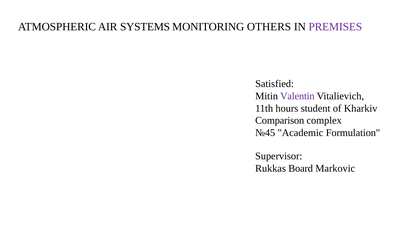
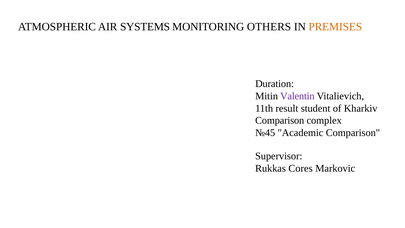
PREMISES colour: purple -> orange (335, 27)
Satisfied: Satisfied -> Duration (275, 84)
hours: hours -> result (287, 108)
Academic Formulation: Formulation -> Comparison (353, 133)
Board: Board -> Cores (301, 168)
